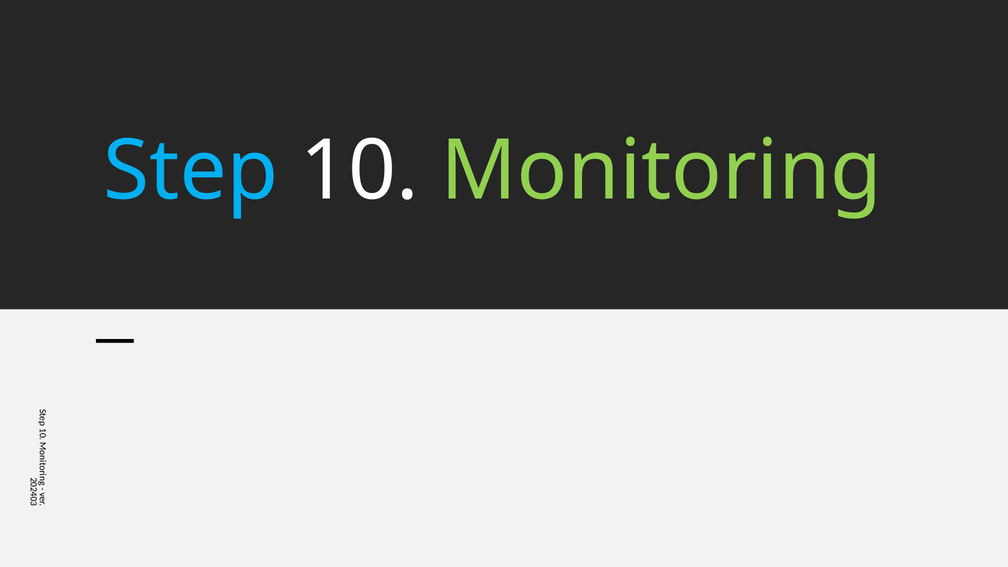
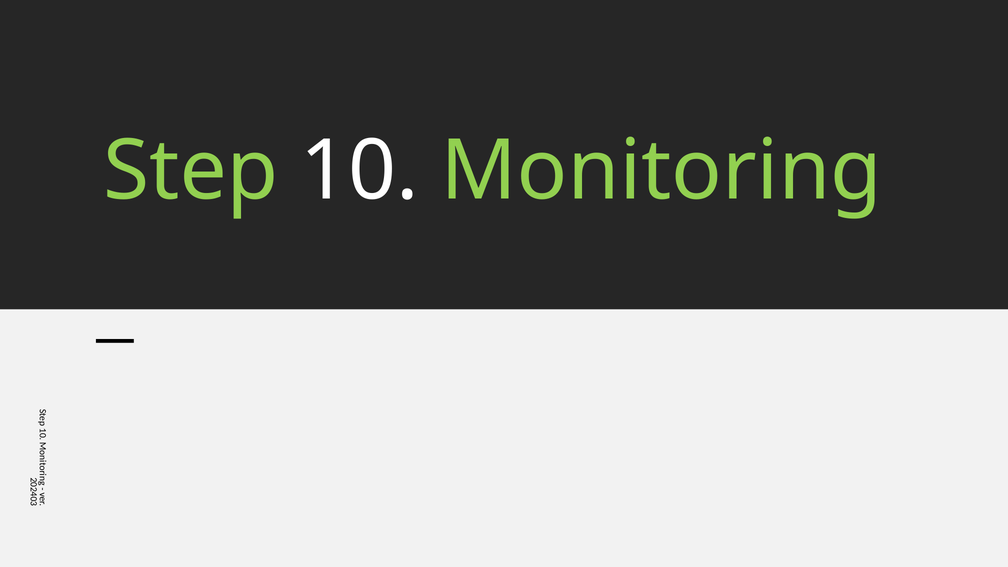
Step colour: light blue -> light green (191, 171)
